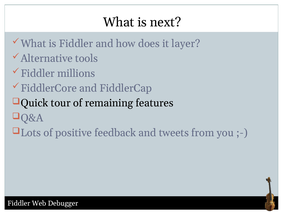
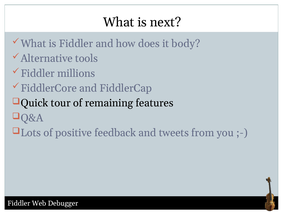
layer: layer -> body (186, 44)
